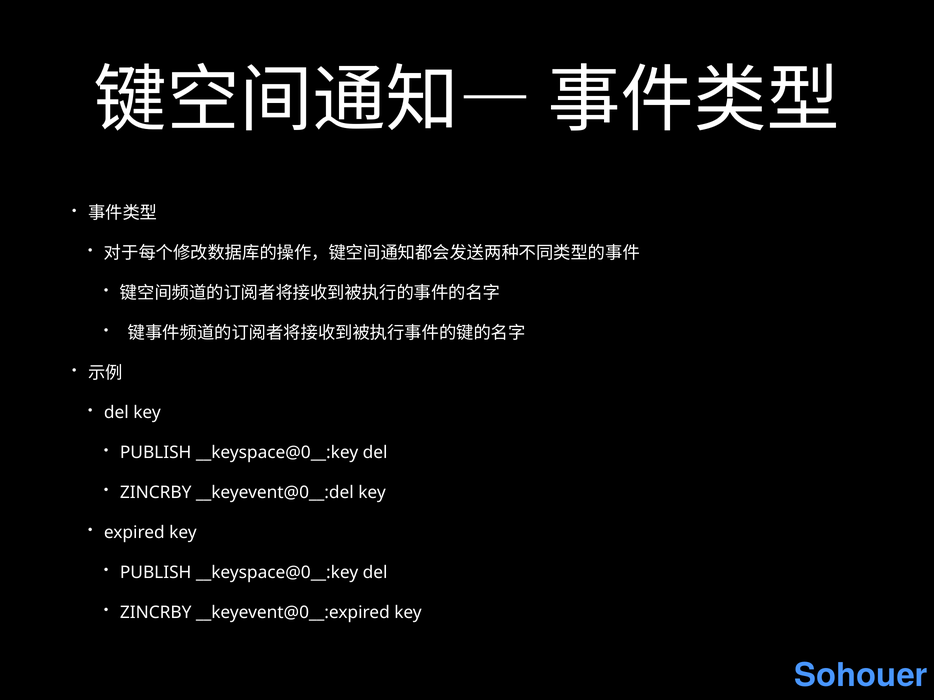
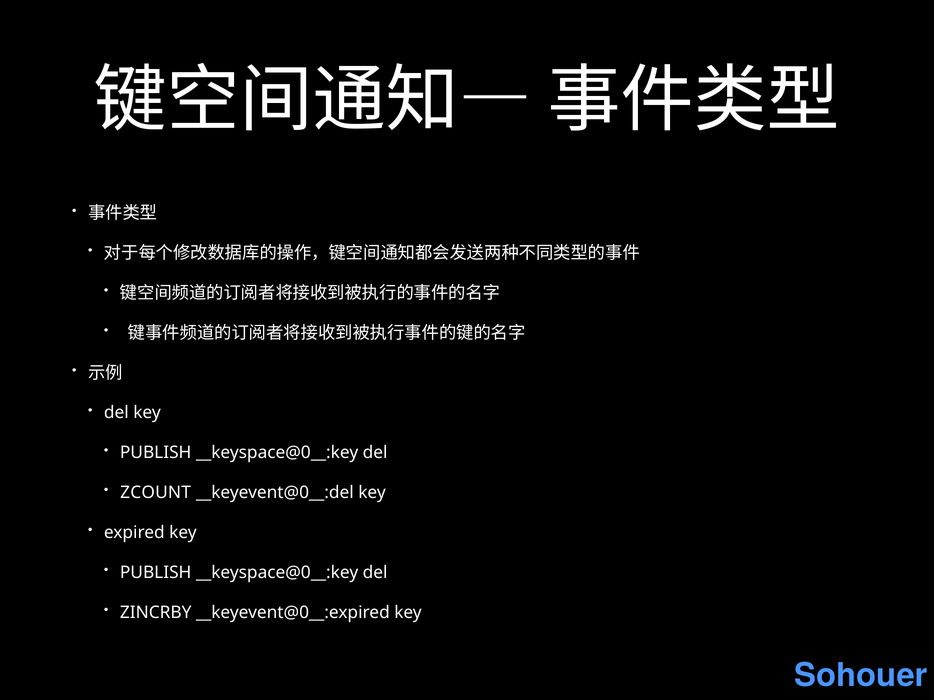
ZINCRBY: ZINCRBY -> ZCOUNT (156, 493)
